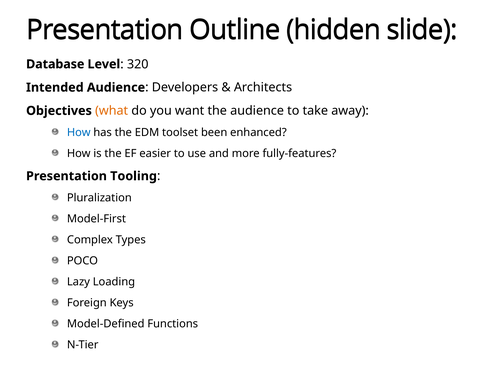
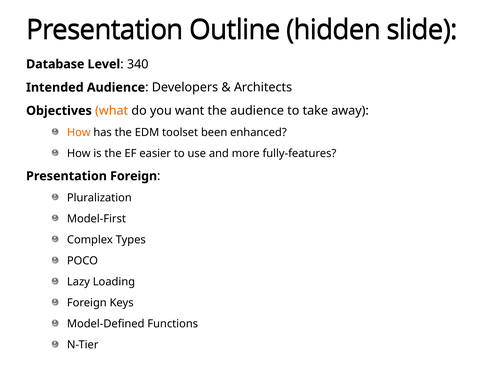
320: 320 -> 340 (138, 64)
How colour: blue -> orange (79, 132)
Presentation Tooling: Tooling -> Foreign (134, 176)
